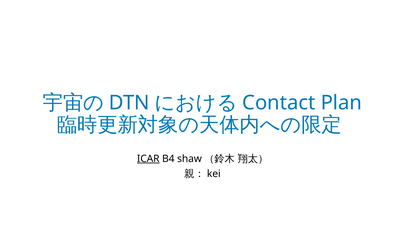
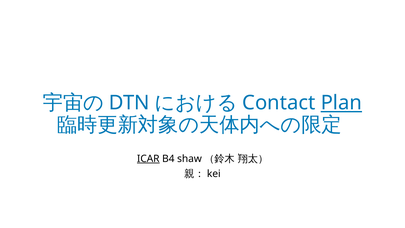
Plan underline: none -> present (341, 103)
